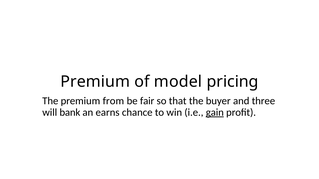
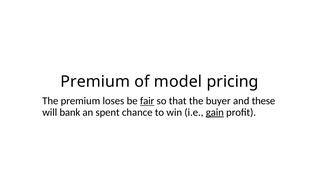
from: from -> loses (113, 101)
fair underline: none -> present (147, 101)
three: three -> these (263, 101)
earns: earns -> spent (108, 113)
